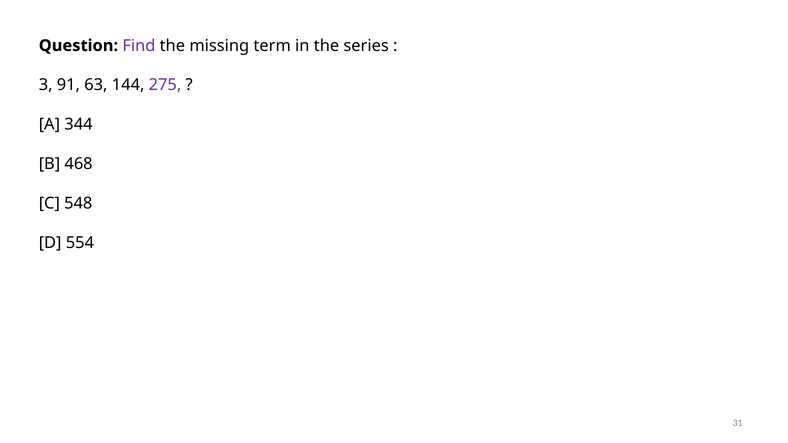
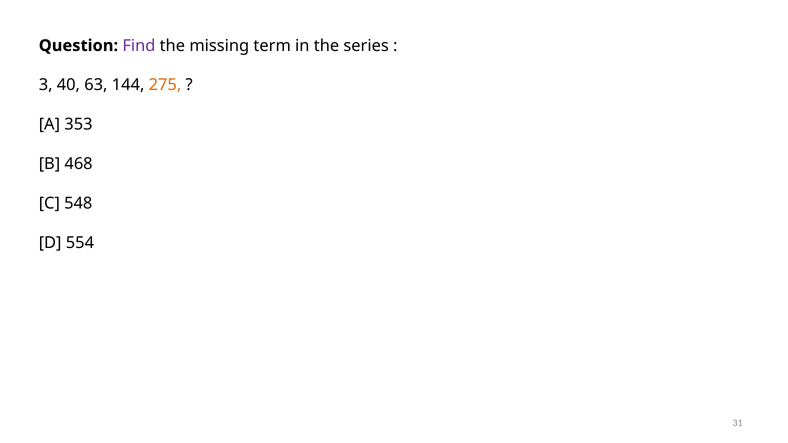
91: 91 -> 40 (68, 85)
275 colour: purple -> orange (165, 85)
344: 344 -> 353 (78, 124)
